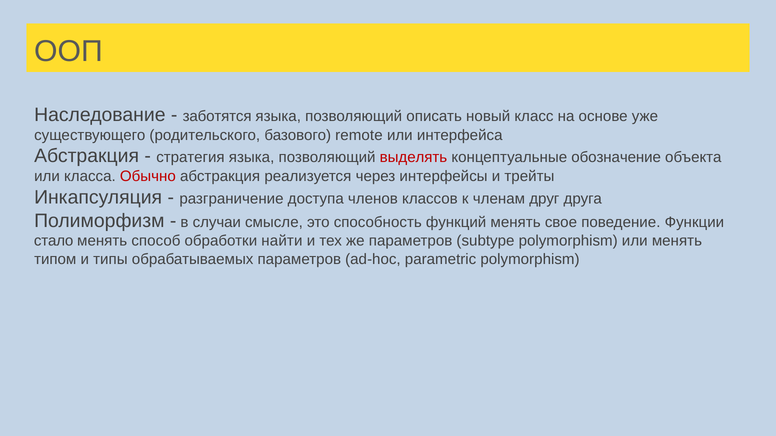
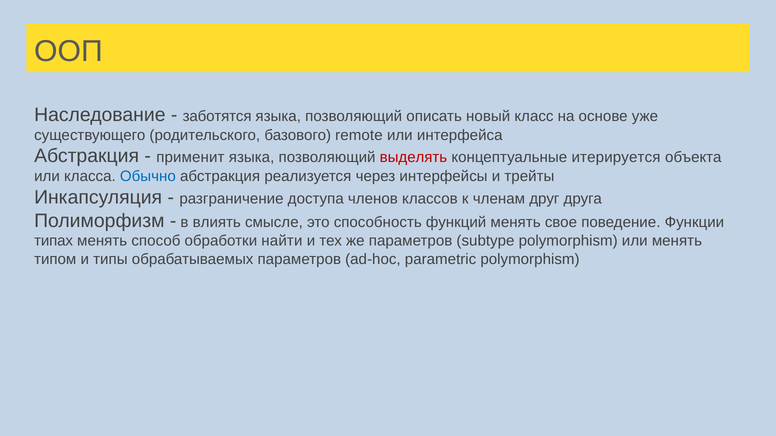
стратегия: стратегия -> применит (190, 158)
обозначение: обозначение -> итерируется (616, 158)
Обычно colour: red -> blue (148, 177)
случаи: случаи -> влиять (217, 222)
стало: стало -> типах (54, 241)
